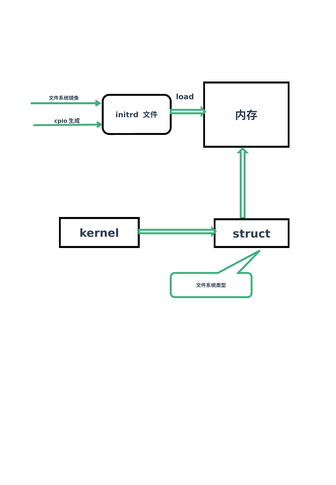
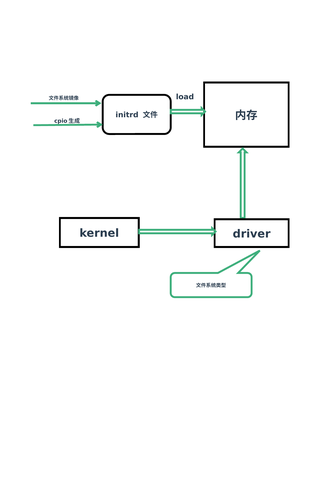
struct: struct -> driver (252, 234)
